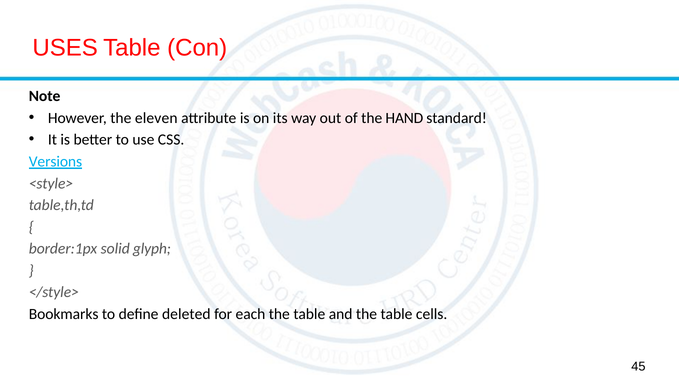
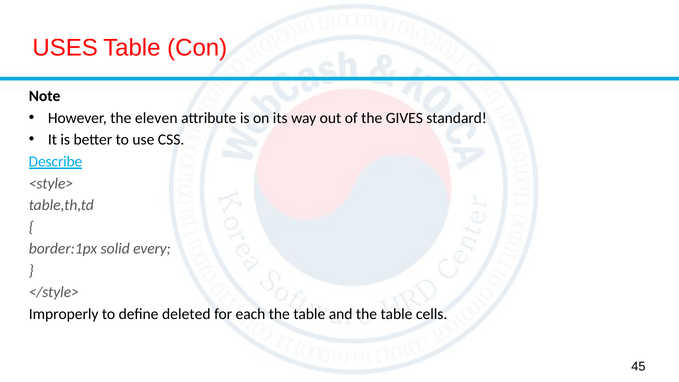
HAND: HAND -> GIVES (404, 118)
Versions: Versions -> Describe (55, 161)
glyph: glyph -> every (152, 249)
Bookmarks: Bookmarks -> Improperly (64, 314)
